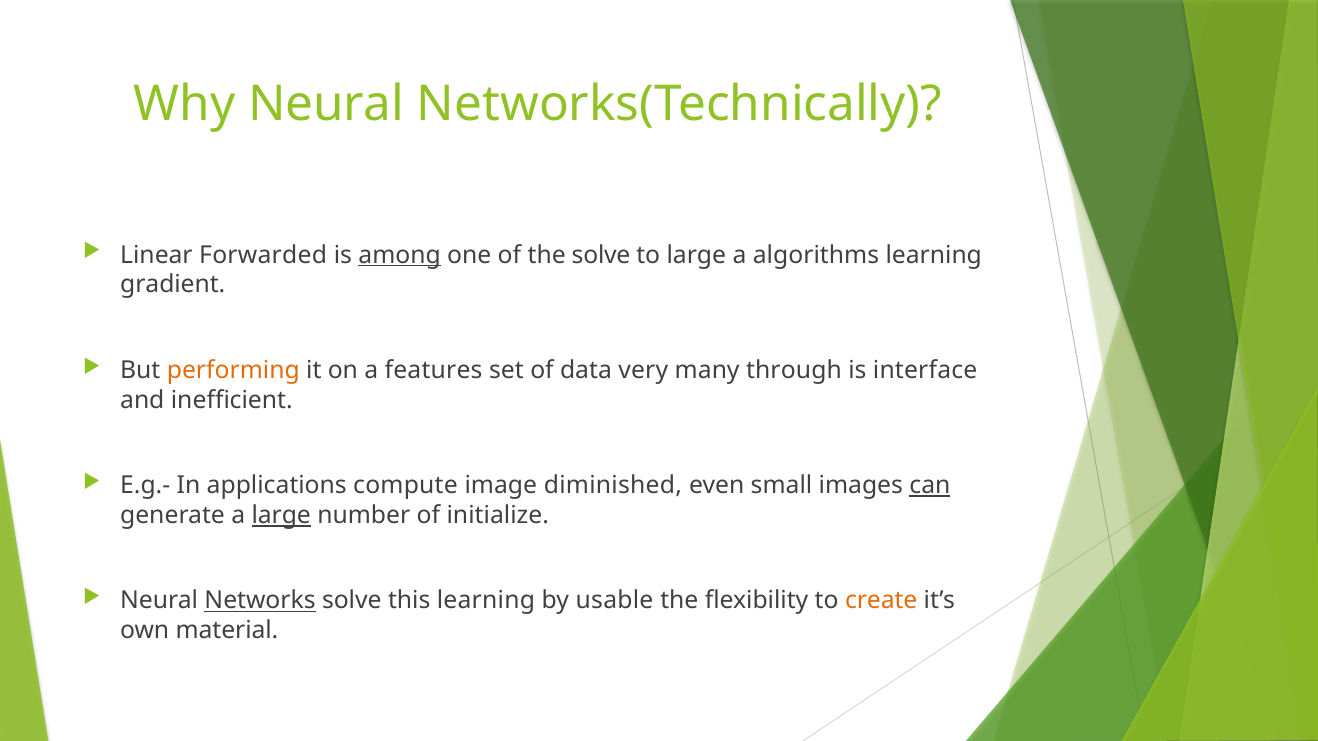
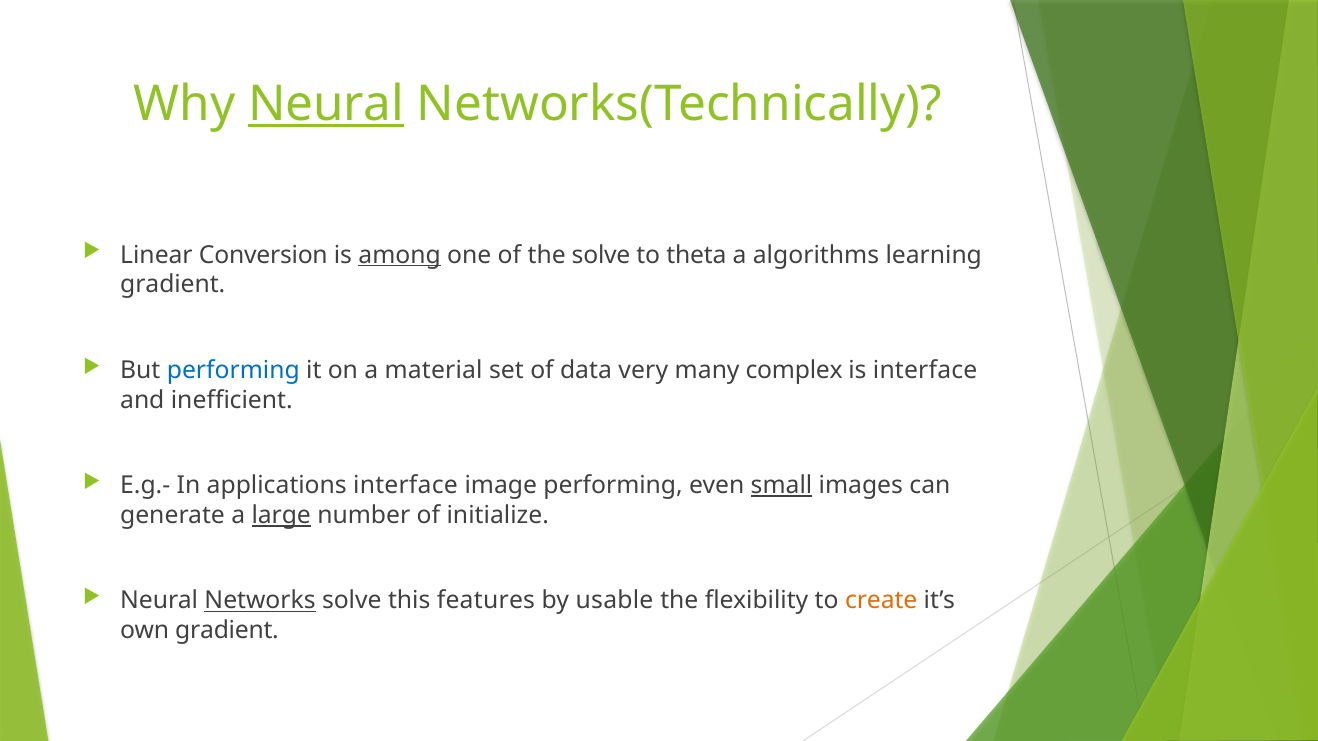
Neural underline: none -> present (326, 104)
Forwarded: Forwarded -> Conversion (263, 255)
to large: large -> theta (696, 255)
performing colour: orange -> blue (233, 371)
features: features -> material (434, 371)
through: through -> complex (794, 371)
applications compute: compute -> interface (405, 486)
image diminished: diminished -> performing (613, 486)
small underline: none -> present (781, 486)
can underline: present -> none (930, 486)
this learning: learning -> features (486, 601)
own material: material -> gradient (227, 631)
